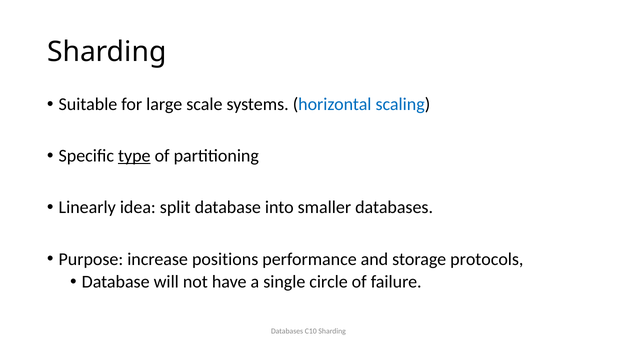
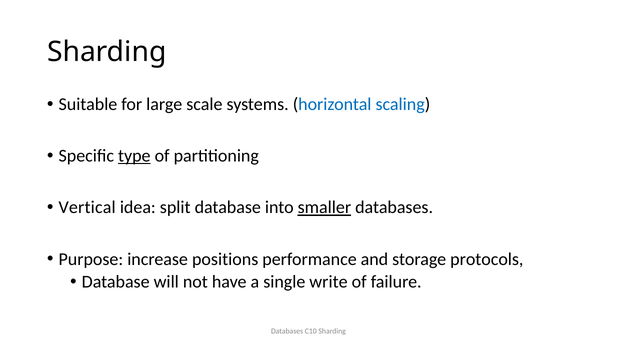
Linearly: Linearly -> Vertical (87, 208)
smaller underline: none -> present (324, 208)
circle: circle -> write (329, 282)
